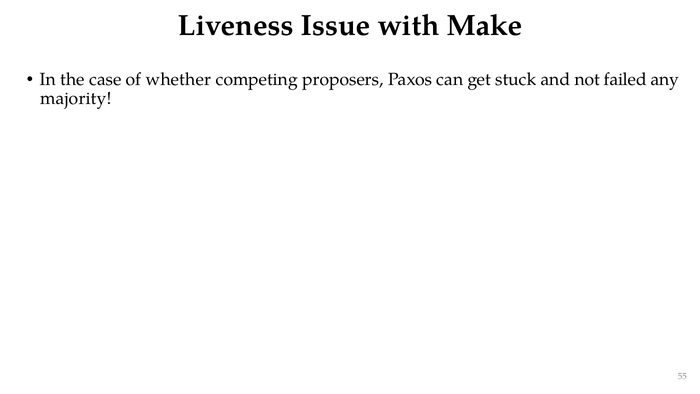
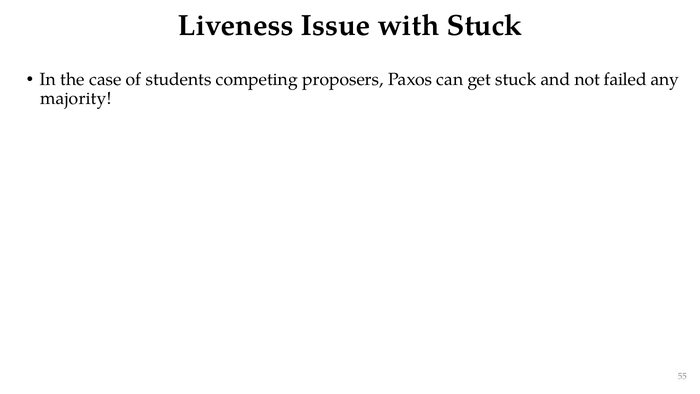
with Make: Make -> Stuck (485, 26)
whether: whether -> students (179, 80)
